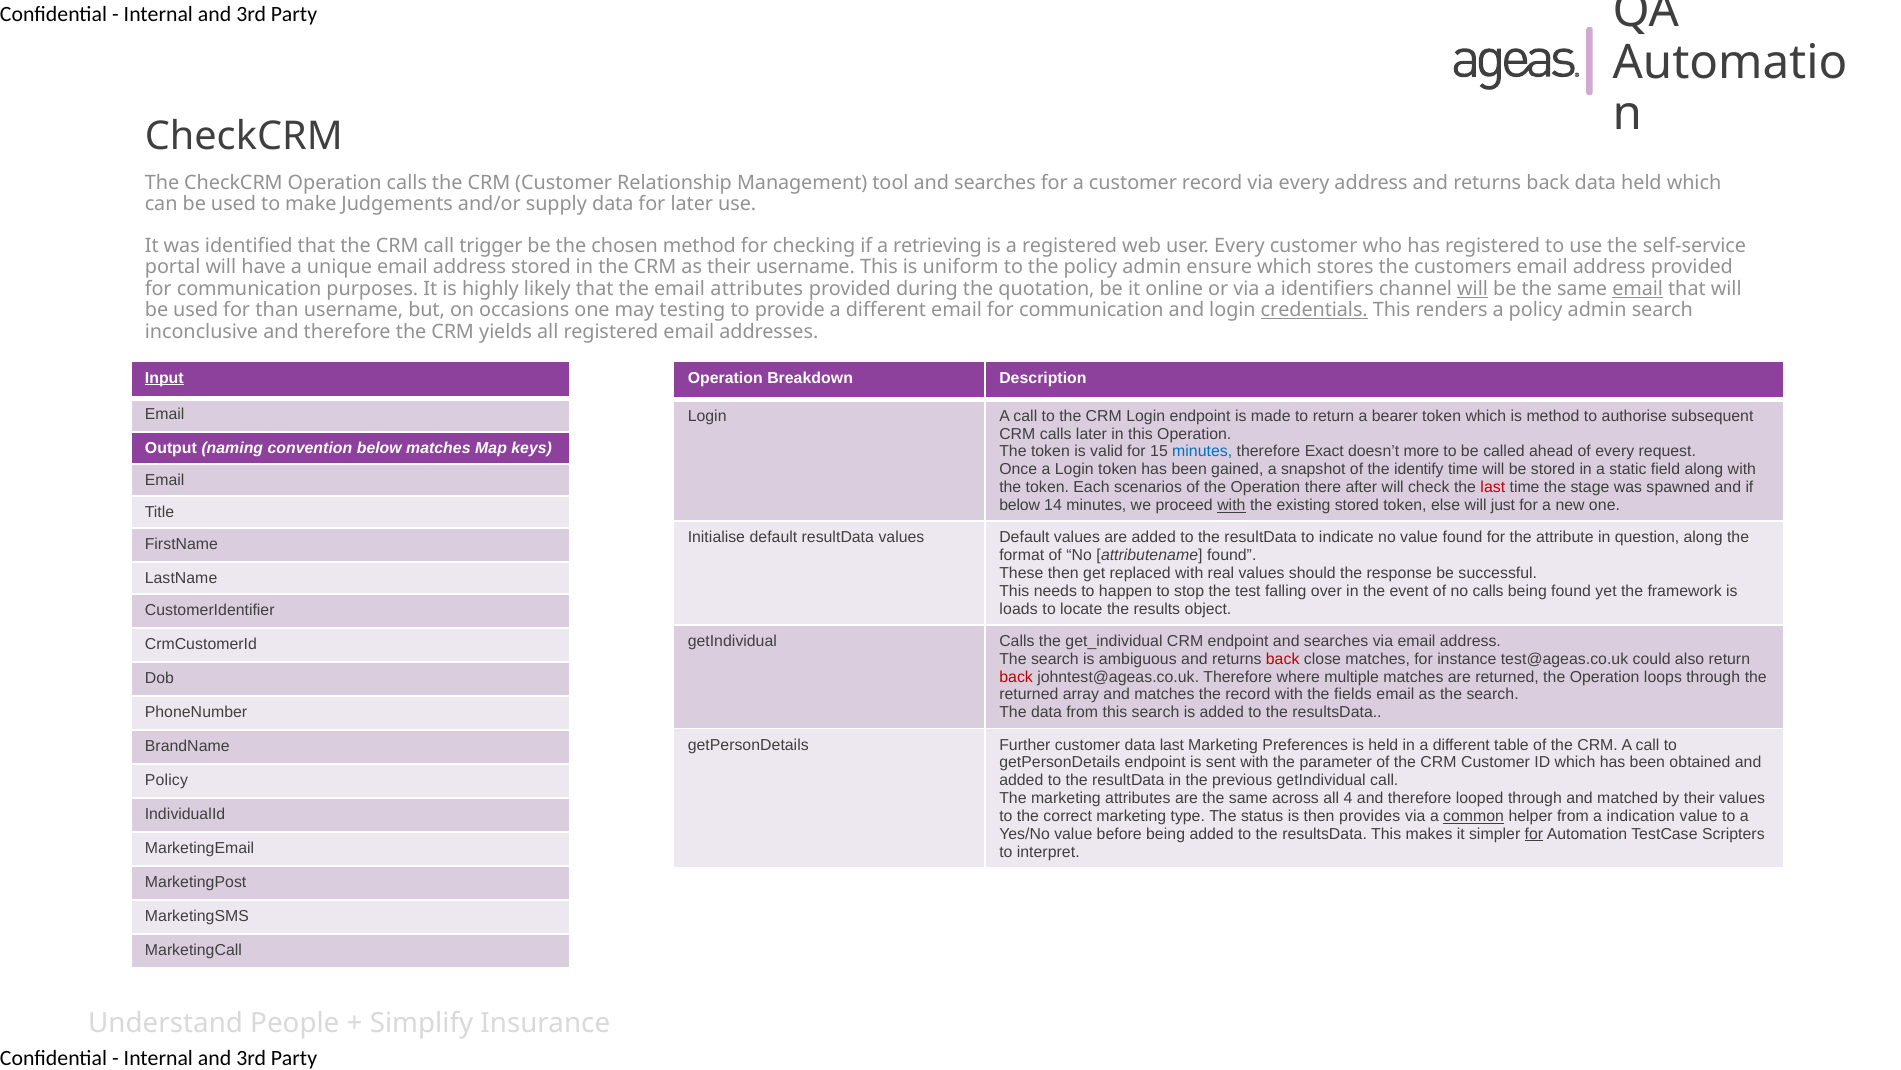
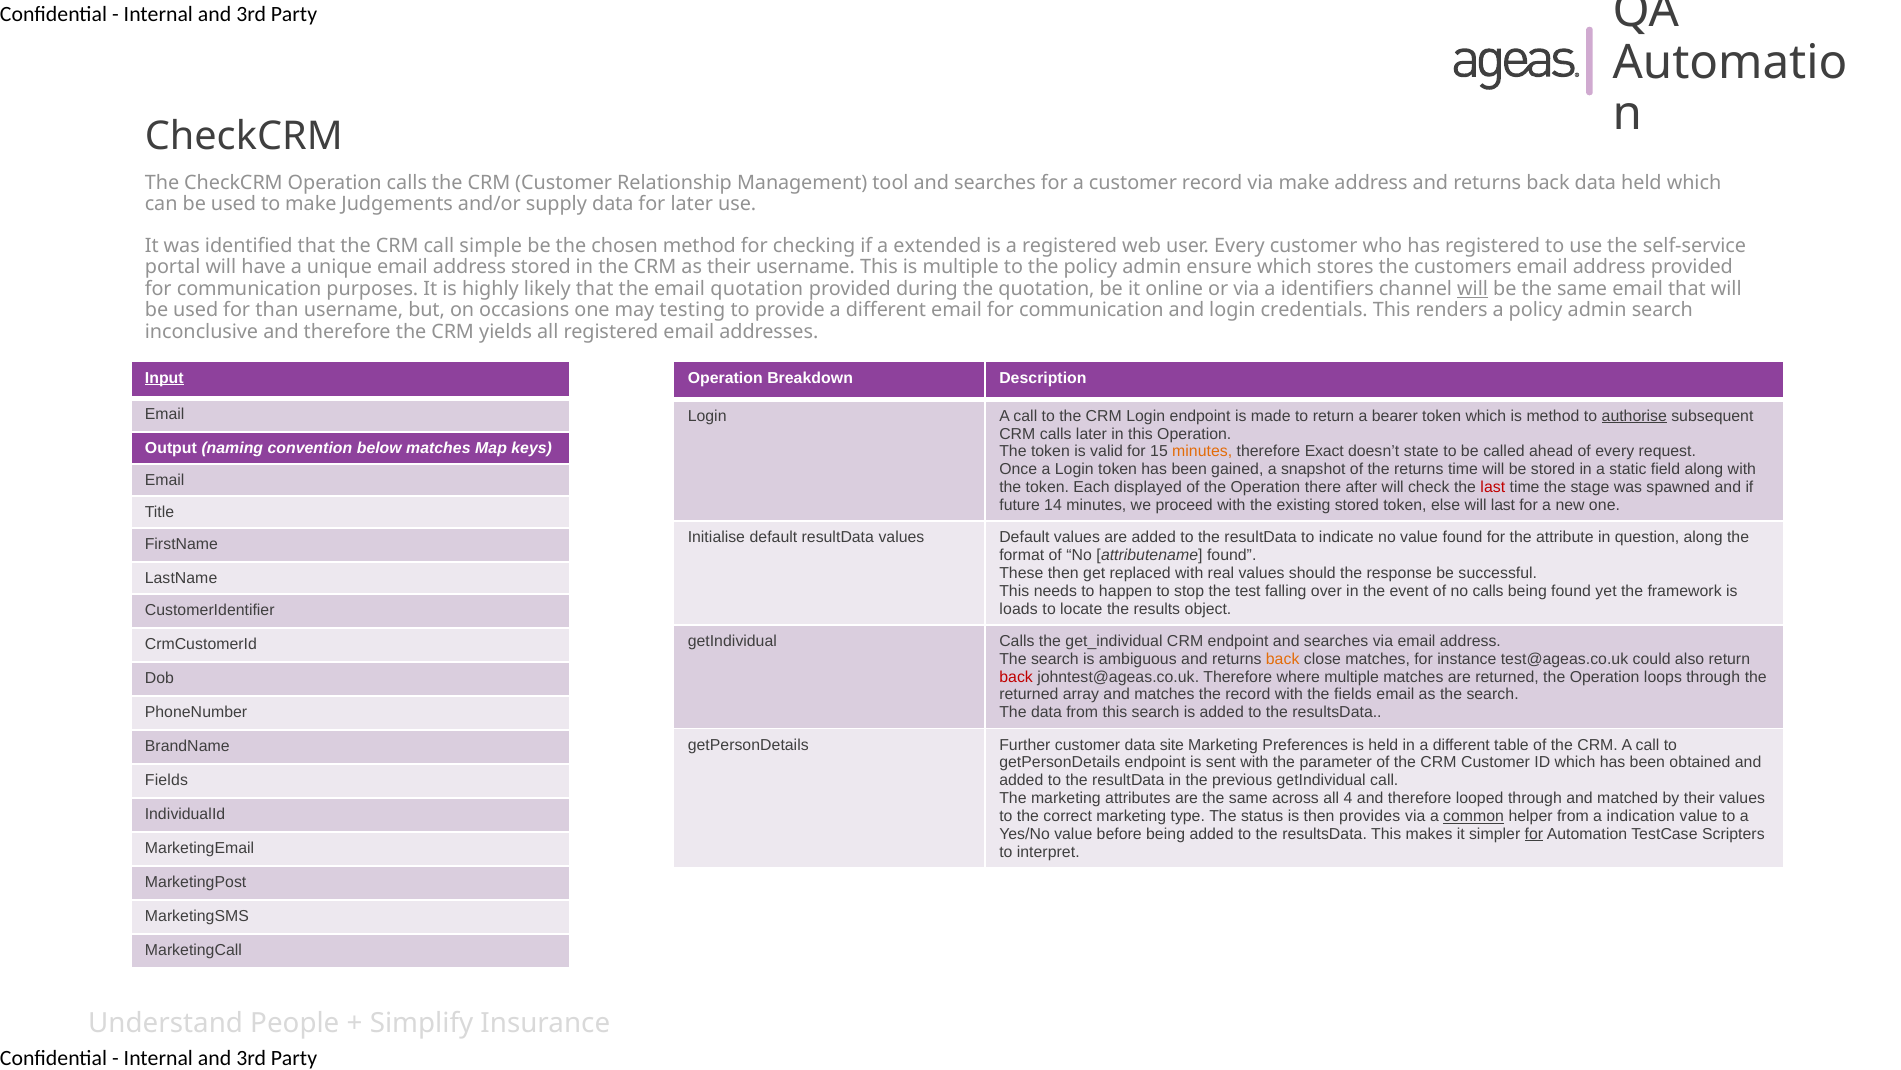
via every: every -> make (1304, 183)
trigger: trigger -> simple (491, 246)
retrieving: retrieving -> extended (937, 246)
is uniform: uniform -> multiple (961, 267)
email attributes: attributes -> quotation (757, 288)
email underline: present -> none (1638, 288)
credentials underline: present -> none (1314, 310)
authorise underline: none -> present (1634, 416)
minutes colour: blue -> orange (1202, 451)
more: more -> state (1421, 451)
the identify: identify -> returns (1419, 469)
scenarios: scenarios -> displayed (1148, 487)
below: below -> future (1020, 505)
with underline: present -> none (1231, 505)
will just: just -> last (1503, 505)
back colour: red -> orange (1283, 659)
data last: last -> site (1172, 744)
Policy: Policy -> Fields (166, 780)
